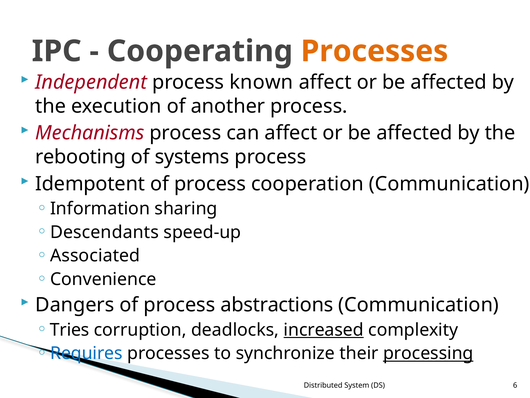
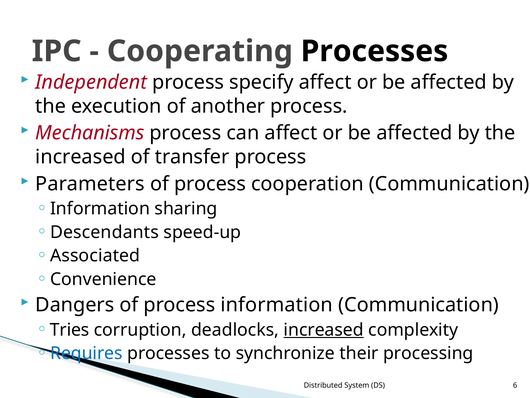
Processes colour: orange -> black (374, 51)
known: known -> specify (261, 82)
rebooting: rebooting -> increased (81, 157)
systems: systems -> transfer (192, 157)
Idempotent: Idempotent -> Parameters (90, 184)
process abstractions: abstractions -> information (277, 305)
processing underline: present -> none (428, 353)
